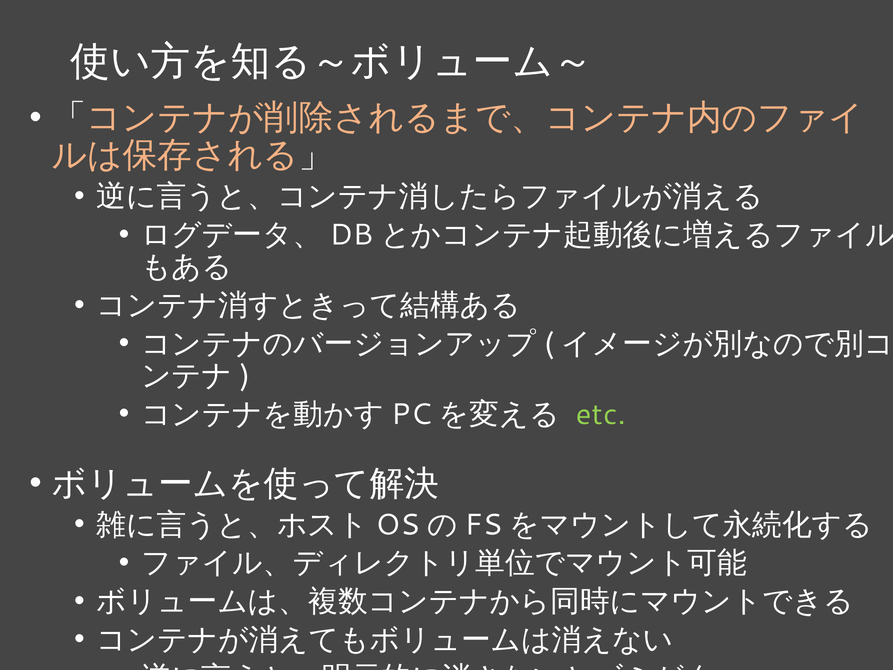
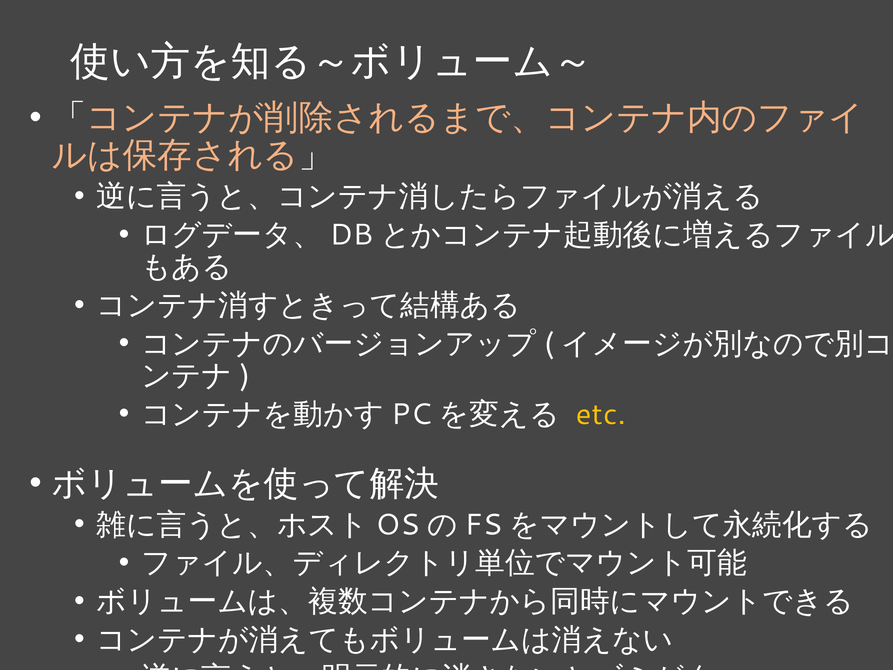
etc colour: light green -> yellow (601, 414)
